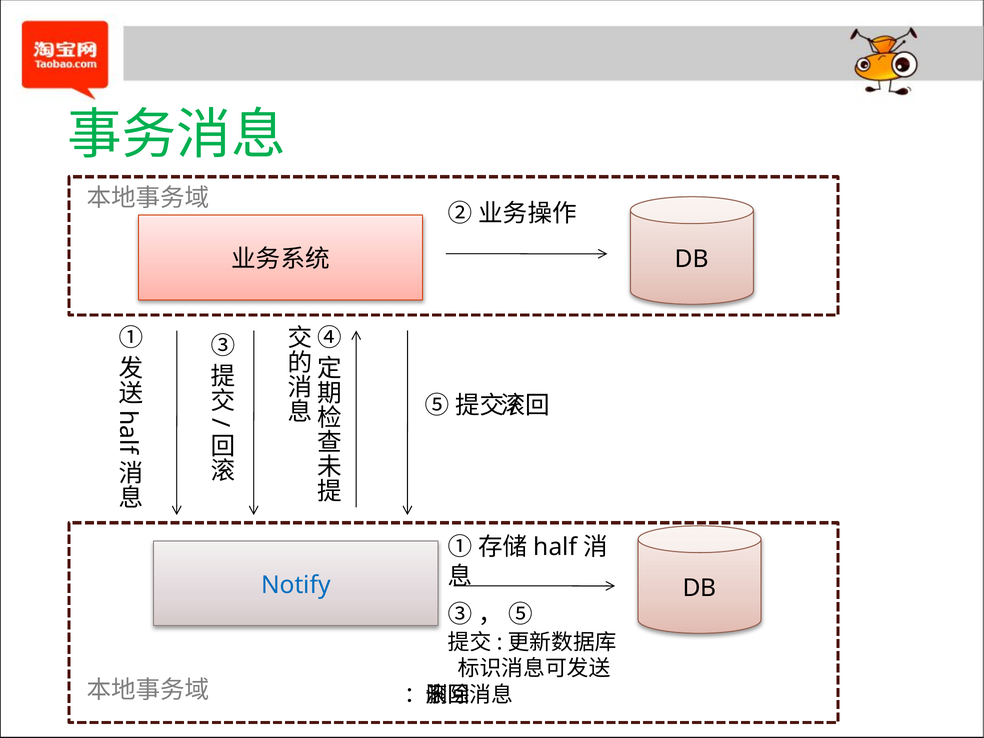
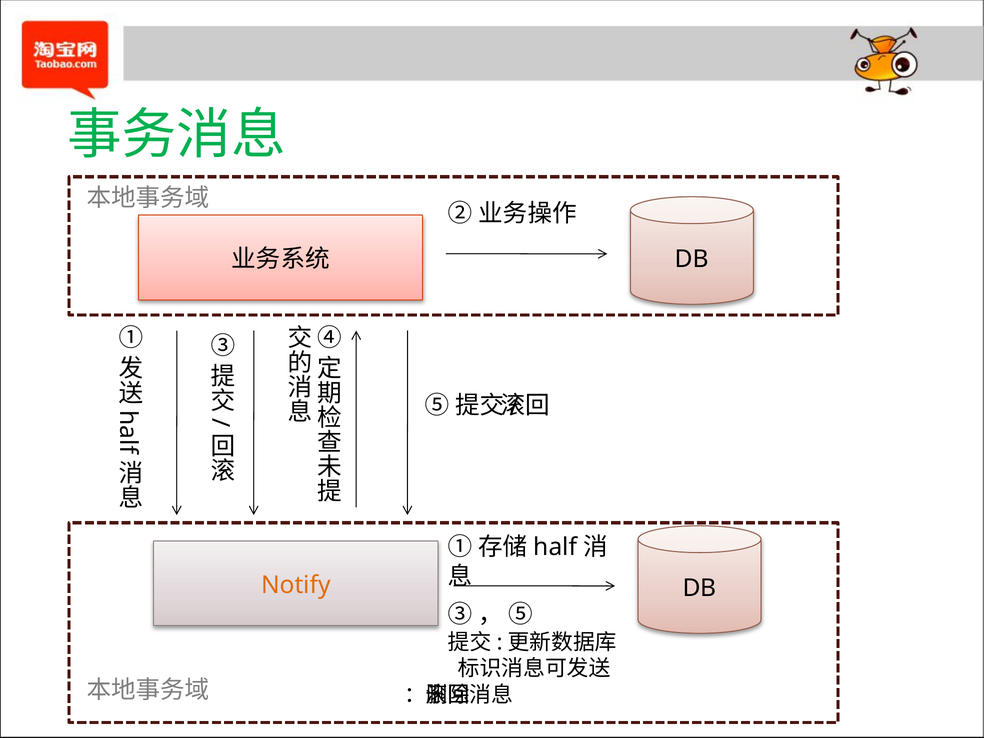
Notify colour: blue -> orange (296, 585)
